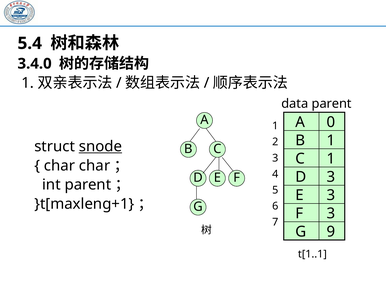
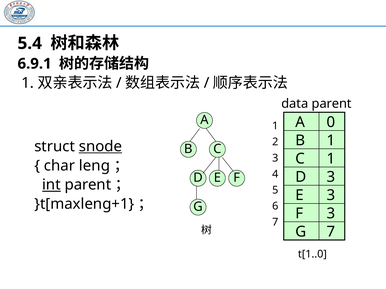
3.4.0: 3.4.0 -> 6.9.1 (35, 64)
char char: char -> leng (94, 166)
int underline: none -> present (51, 185)
G 9: 9 -> 7 (331, 232)
t[1..1: t[1..1 -> t[1..0 (312, 255)
